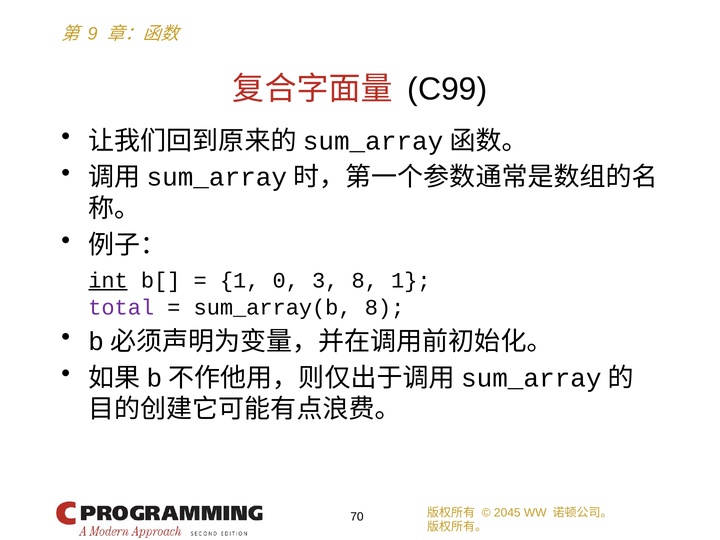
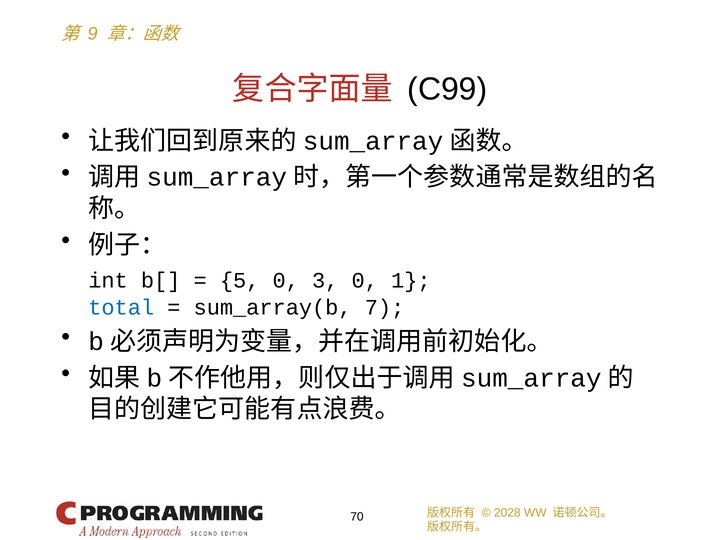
int underline: present -> none (108, 280)
1: 1 -> 5 (240, 280)
3 8: 8 -> 0 (365, 280)
total colour: purple -> blue (121, 307)
sum_array(b 8: 8 -> 7 (385, 307)
2045: 2045 -> 2028 (507, 513)
